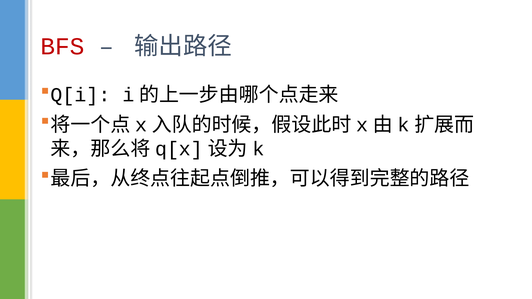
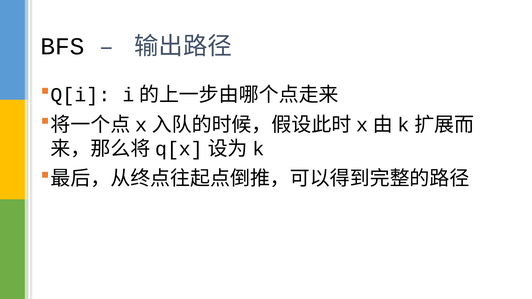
BFS colour: red -> black (63, 47)
